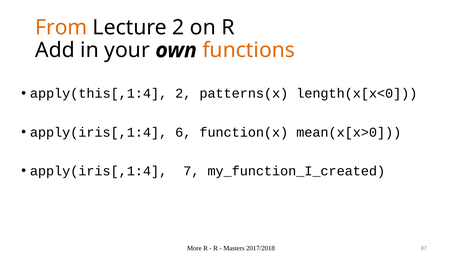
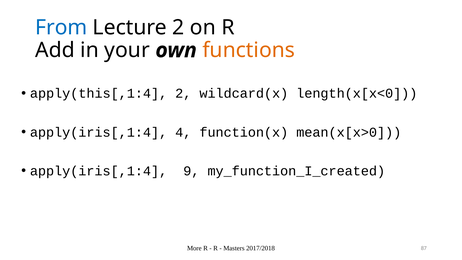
From colour: orange -> blue (61, 27)
patterns(x: patterns(x -> wildcard(x (244, 93)
6: 6 -> 4 (183, 132)
7: 7 -> 9 (191, 171)
